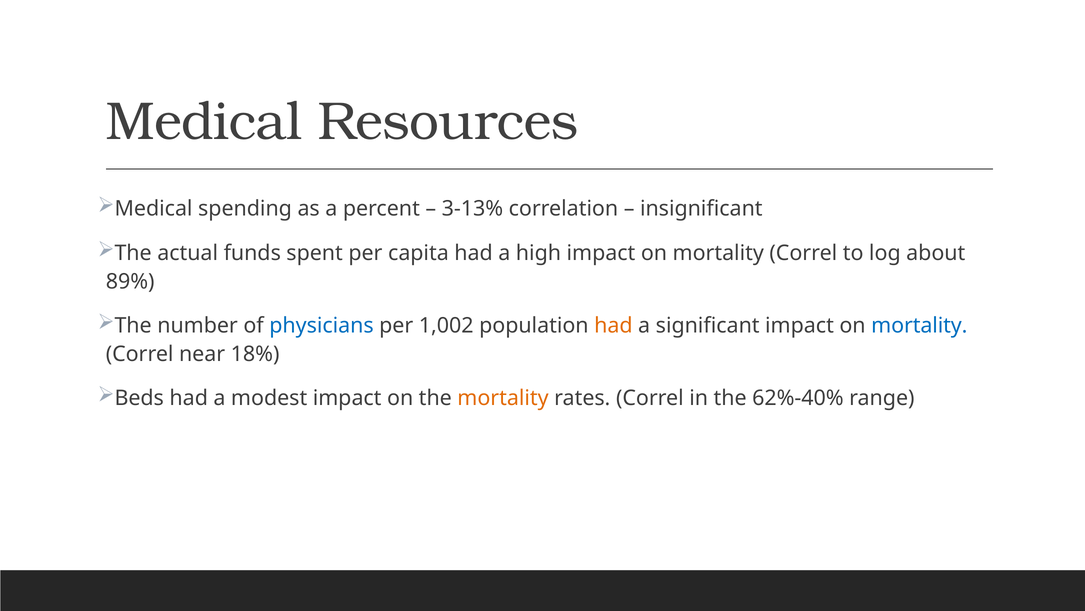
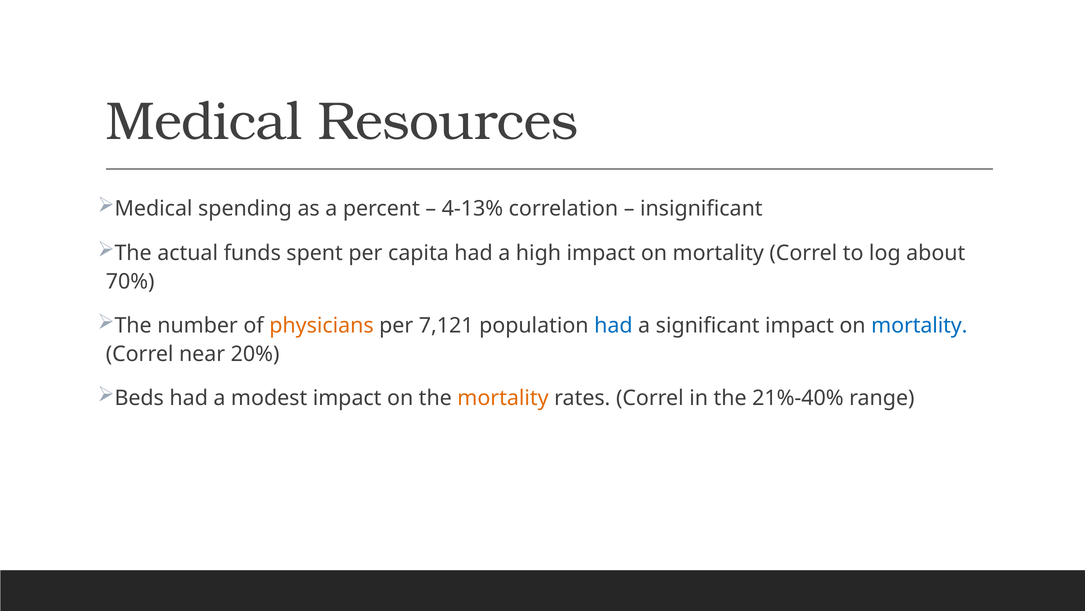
3-13%: 3-13% -> 4-13% (472, 209)
89%: 89% -> 70% (130, 281)
physicians colour: blue -> orange (322, 325)
1,002: 1,002 -> 7,121 (446, 325)
had colour: orange -> blue (613, 325)
18%: 18% -> 20% (255, 354)
62%-40%: 62%-40% -> 21%-40% (798, 398)
